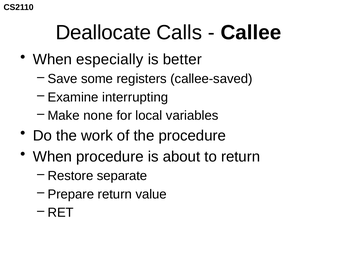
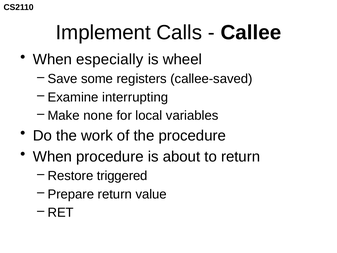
Deallocate: Deallocate -> Implement (103, 33)
better: better -> wheel (182, 59)
separate: separate -> triggered (122, 176)
